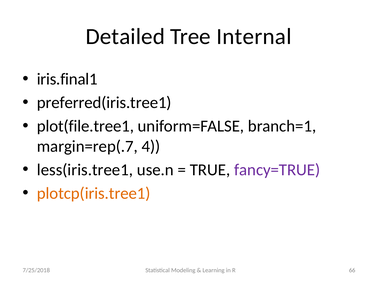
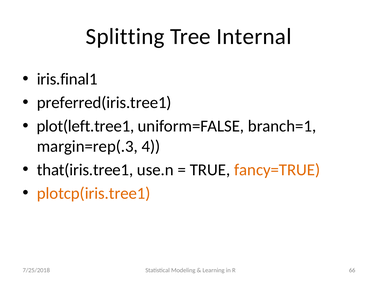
Detailed: Detailed -> Splitting (125, 37)
plot(file.tree1: plot(file.tree1 -> plot(left.tree1 (85, 126)
margin=rep(.7: margin=rep(.7 -> margin=rep(.3 (87, 147)
less(iris.tree1: less(iris.tree1 -> that(iris.tree1 (85, 170)
fancy=TRUE colour: purple -> orange (277, 170)
